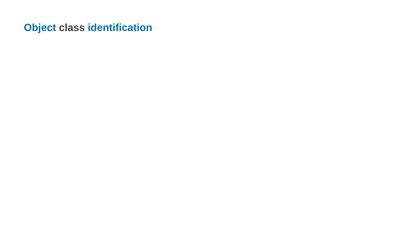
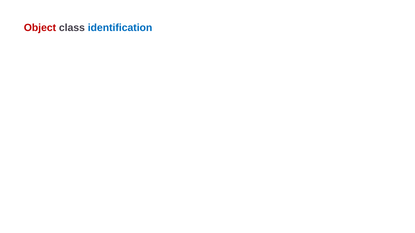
Object colour: blue -> red (40, 28)
